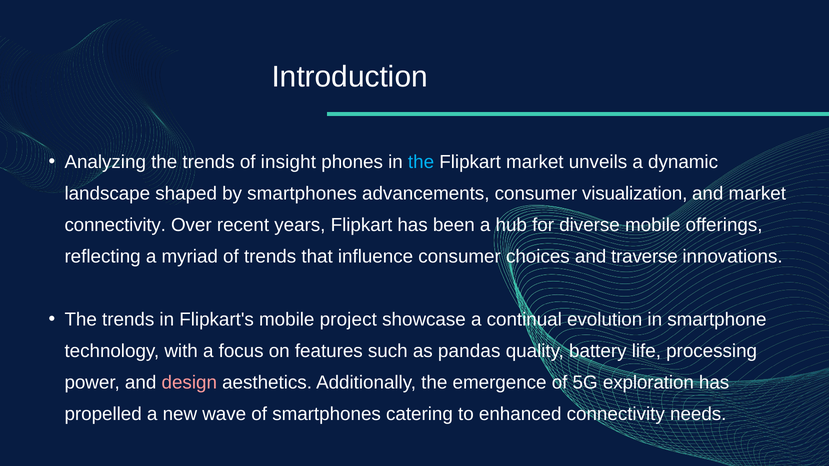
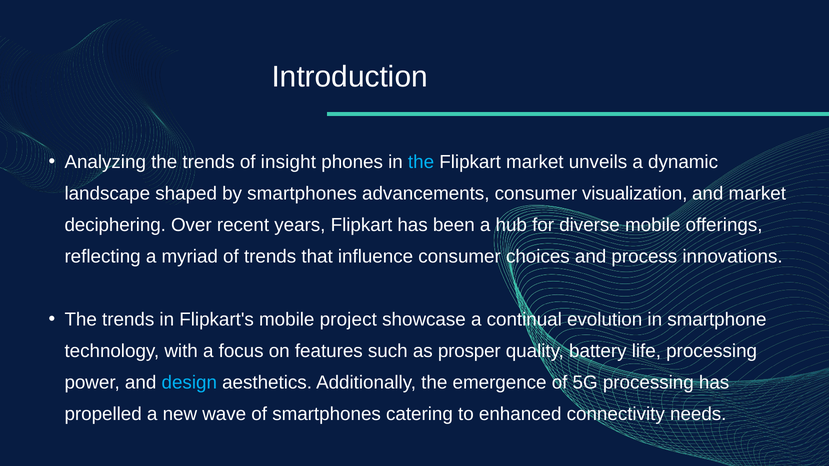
connectivity: connectivity -> deciphering (115, 225)
traverse: traverse -> process (644, 257)
pandas: pandas -> prosper (469, 351)
design colour: pink -> light blue (189, 383)
5G exploration: exploration -> processing (648, 383)
